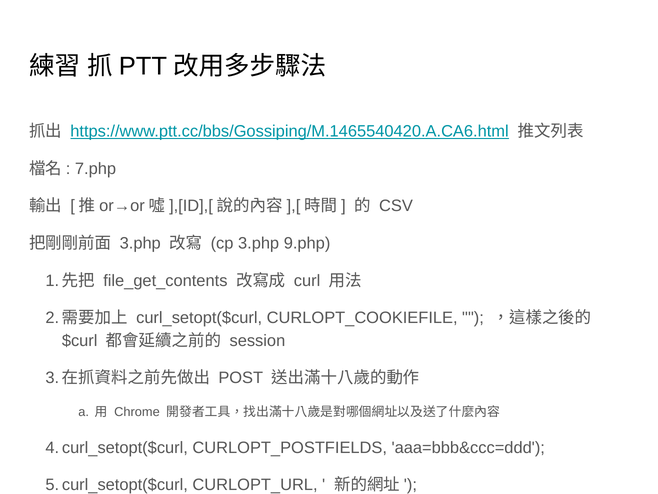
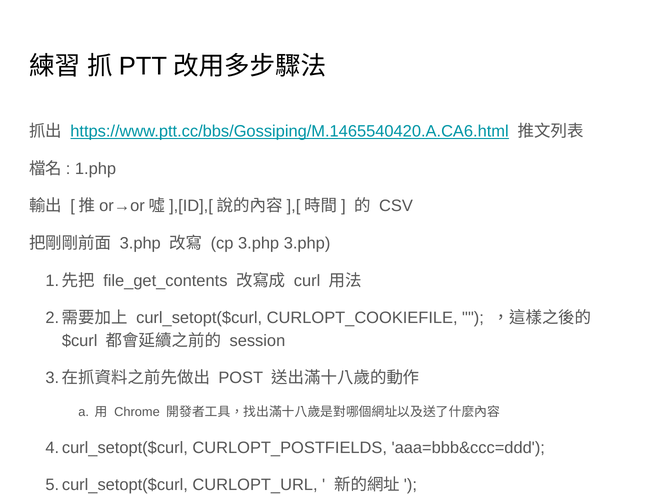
7.php: 7.php -> 1.php (96, 168)
3.php 9.php: 9.php -> 3.php (307, 243)
